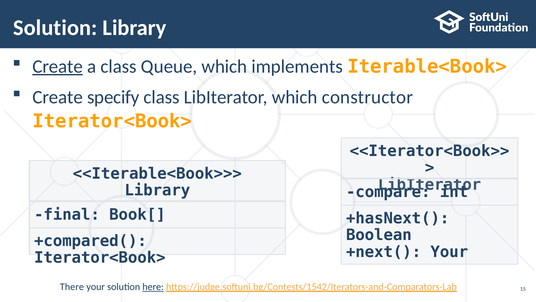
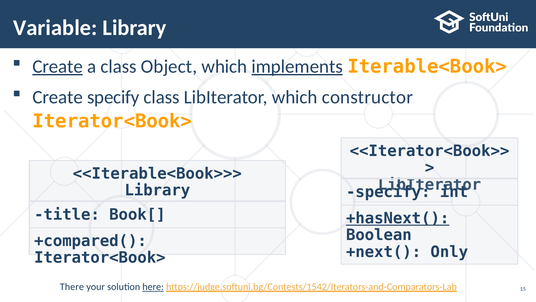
Solution: Solution -> Variable (55, 28)
Queue: Queue -> Object (169, 66)
implements underline: none -> present (297, 66)
compare: compare -> specify (388, 192)
final: final -> title (67, 214)
+hasNext( underline: none -> present (398, 218)
+next( Your: Your -> Only (449, 251)
